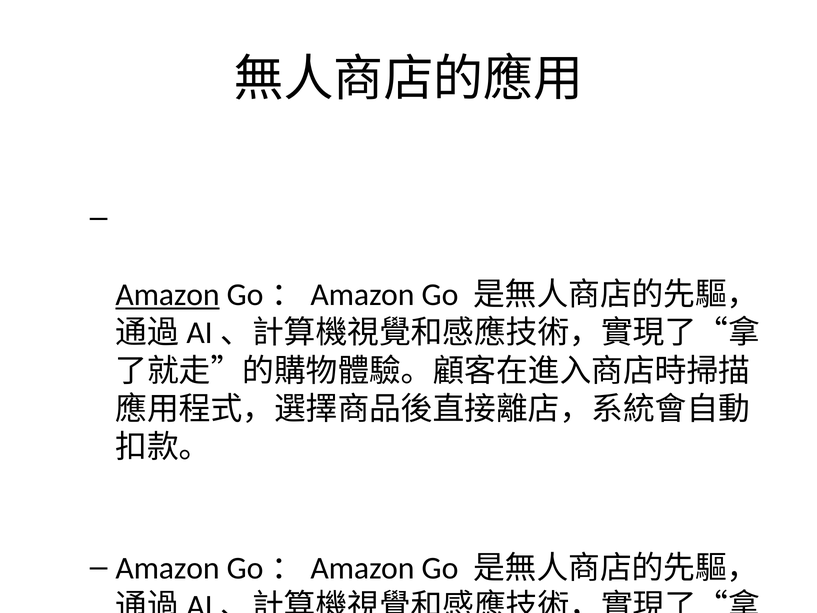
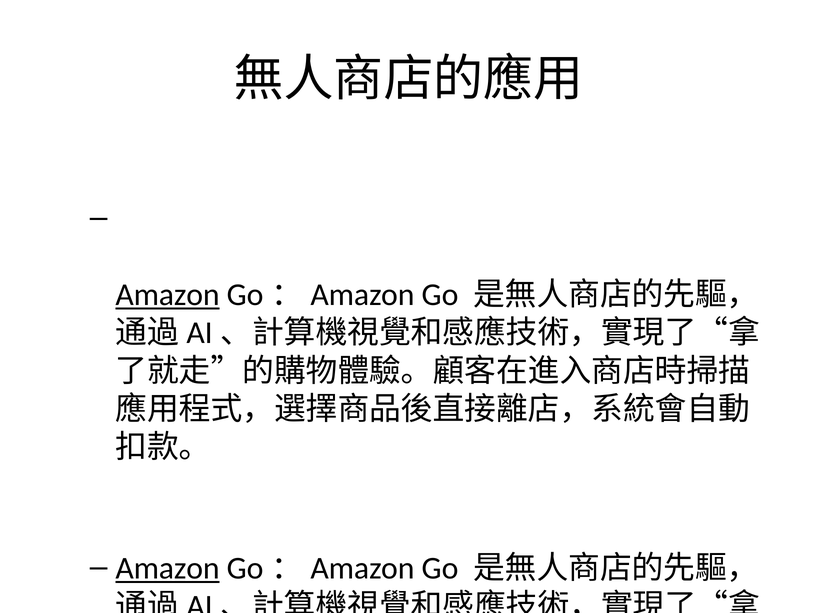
Amazon underline: none -> present (168, 568)
